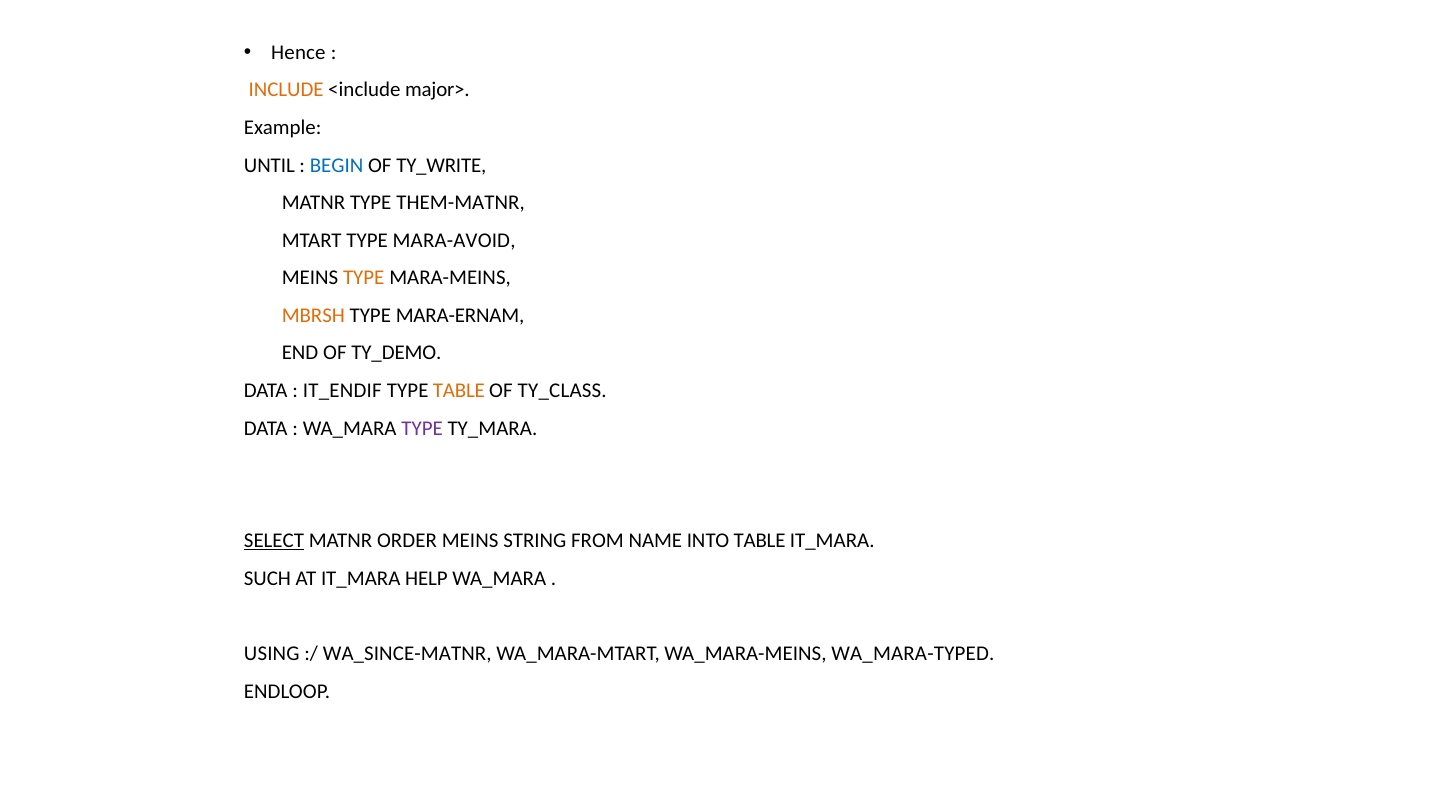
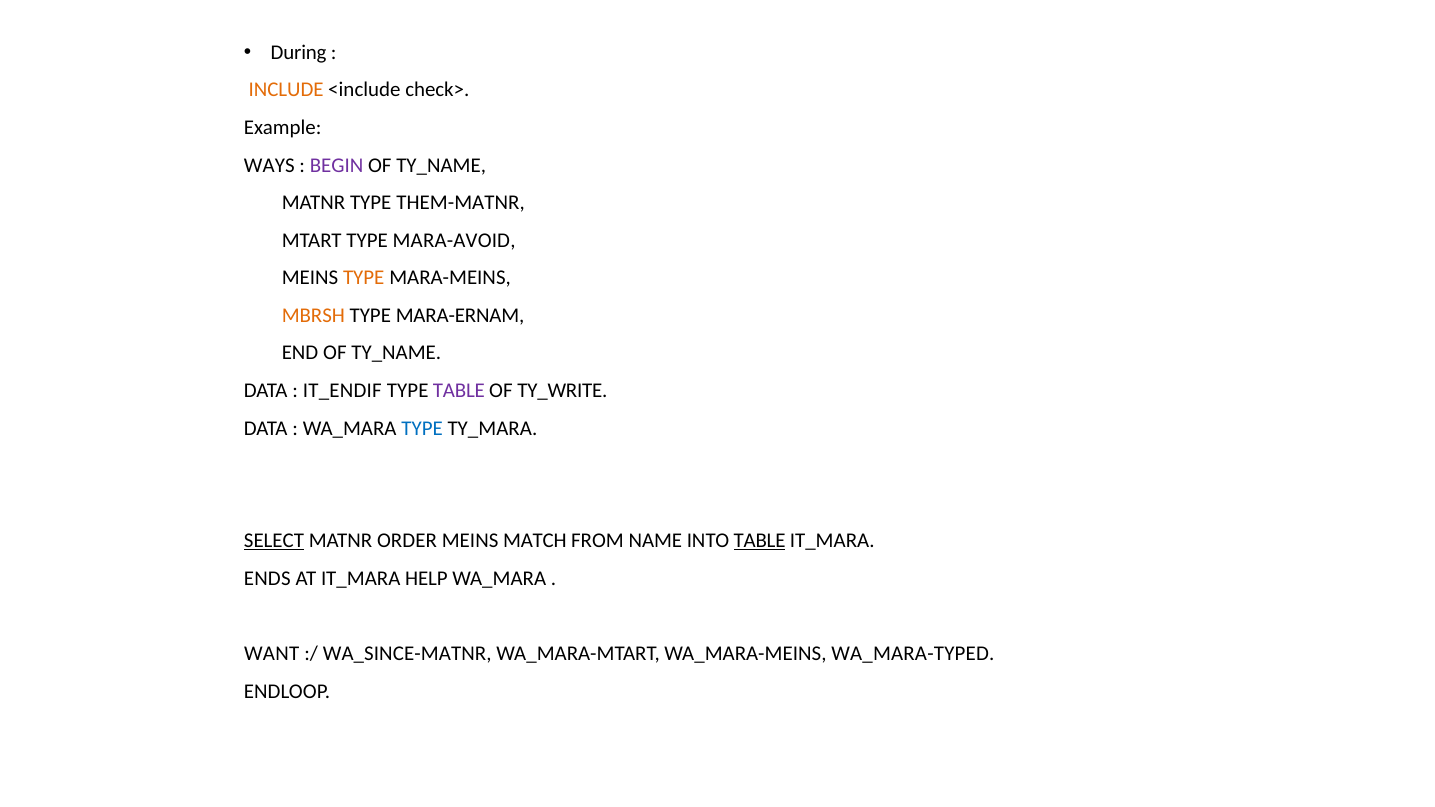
Hence: Hence -> During (299, 52)
major>: major> -> check> (437, 90)
UNTIL: UNTIL -> WAYS (269, 165)
BEGIN colour: blue -> purple (337, 165)
TY_WRITE: TY_WRITE -> TY_NAME (441, 165)
END OF TY_DEMO: TY_DEMO -> TY_NAME (396, 353)
TABLE colour: orange -> purple (459, 391)
TY_CLASS: TY_CLASS -> TY_WRITE (562, 391)
TYPE colour: purple -> blue (422, 428)
STRING: STRING -> MATCH (535, 541)
TABLE underline: none -> present (760, 541)
SUCH: SUCH -> ENDS (267, 579)
USING: USING -> WANT (272, 654)
